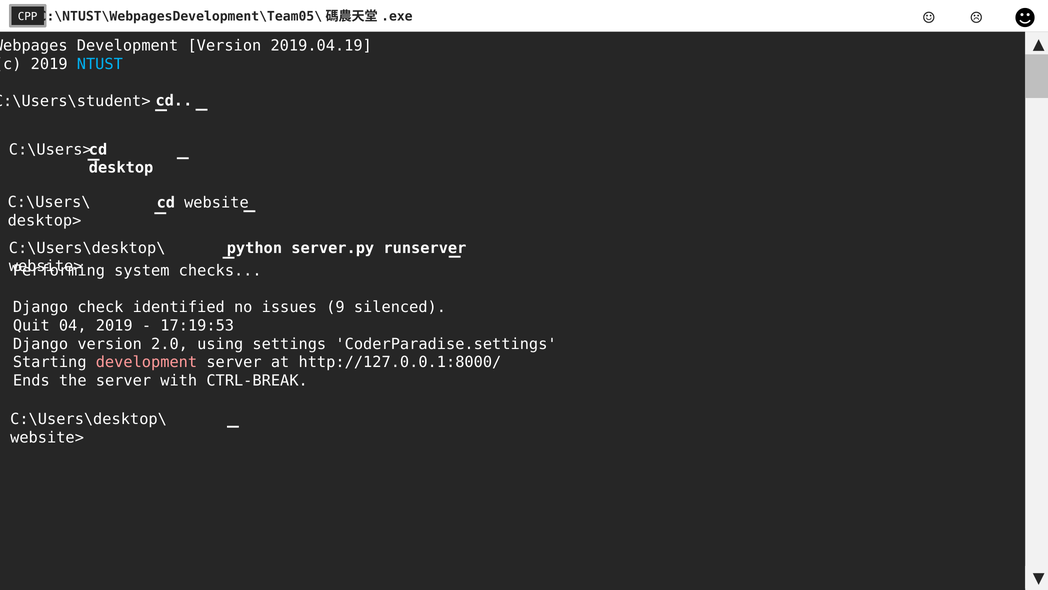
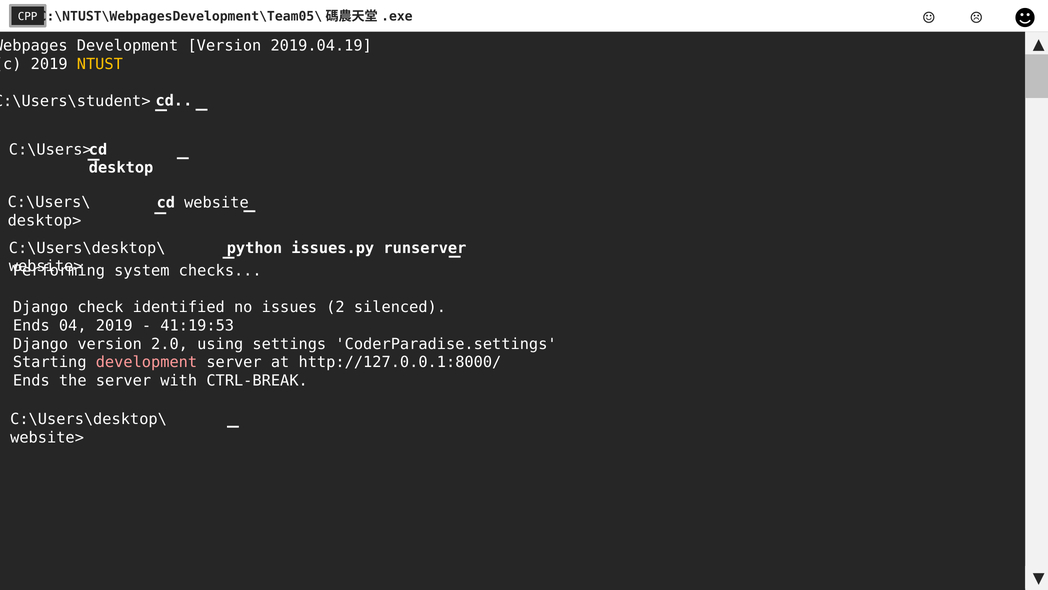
NTUST colour: light blue -> yellow (100, 64)
server.py: server.py -> issues.py (333, 248)
9: 9 -> 2 (335, 307)
Quit: Quit -> Ends (31, 325)
17:19:53: 17:19:53 -> 41:19:53 (197, 325)
